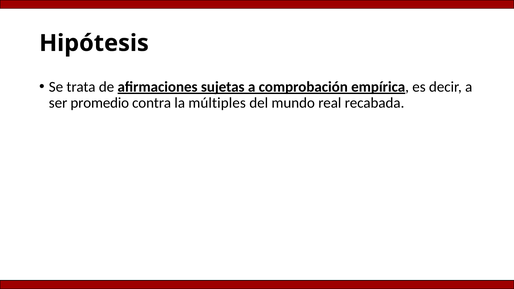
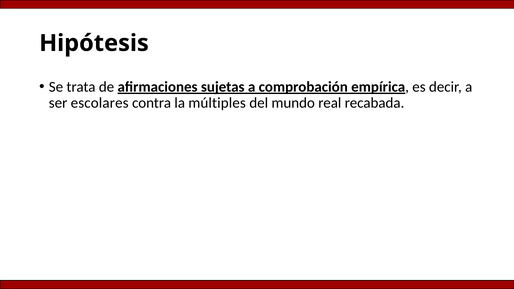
promedio: promedio -> escolares (100, 103)
